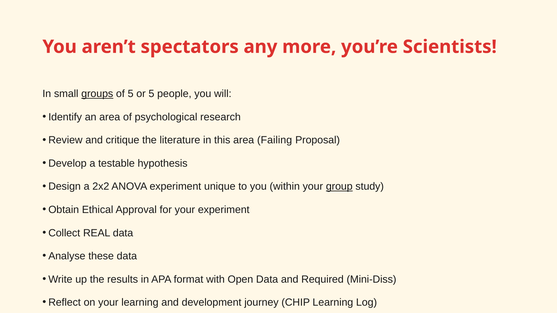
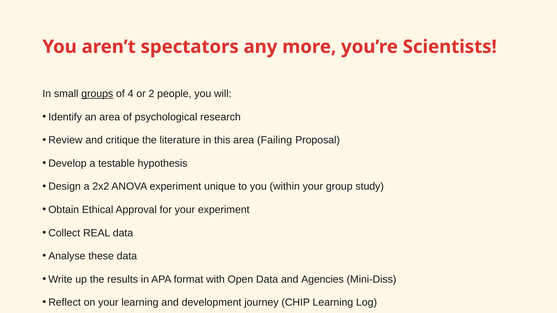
of 5: 5 -> 4 (131, 94)
or 5: 5 -> 2 (151, 94)
group underline: present -> none (339, 187)
Required: Required -> Agencies (323, 280)
